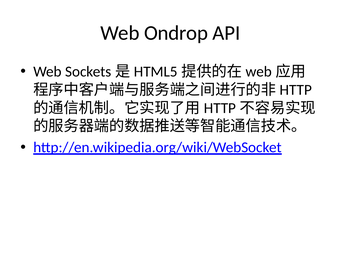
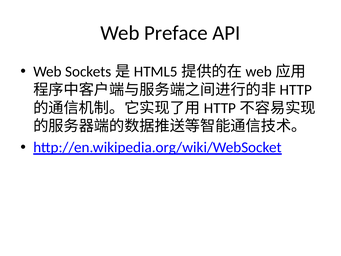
Ondrop: Ondrop -> Preface (176, 33)
